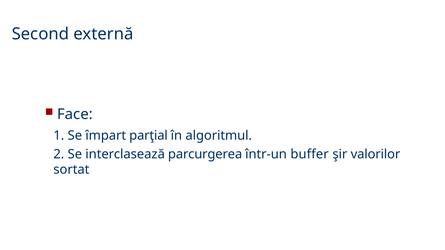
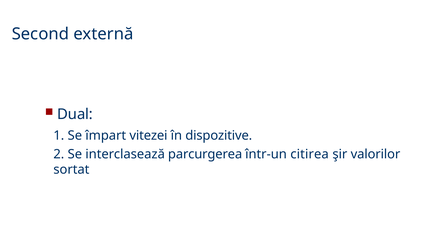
Face: Face -> Dual (75, 114)
parţial: parţial -> vitezei (148, 136)
algoritmul: algoritmul -> dispozitive (219, 136)
buffer: buffer -> citirea (310, 154)
